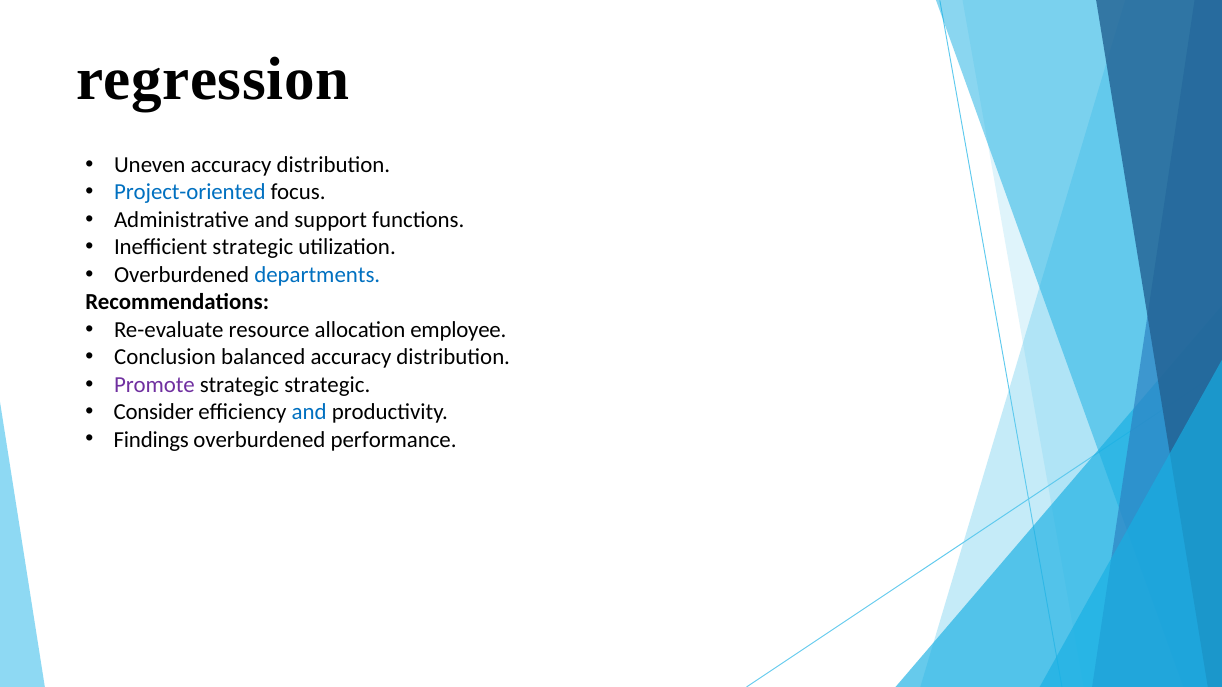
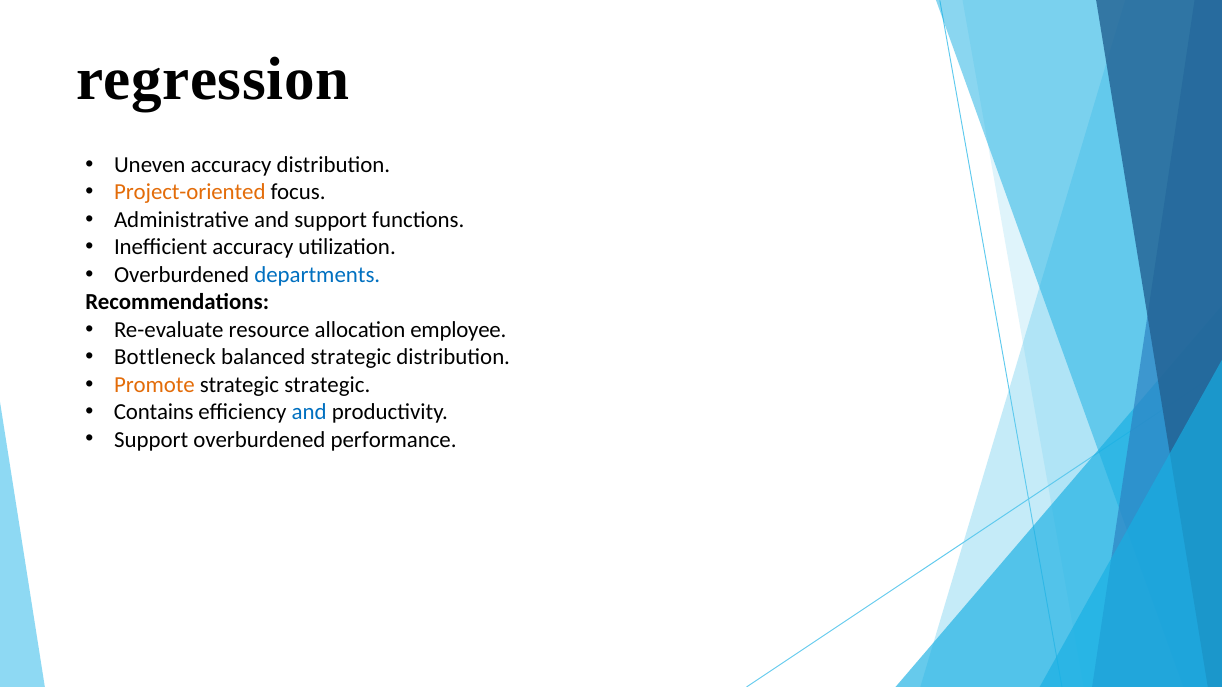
Project-oriented colour: blue -> orange (190, 192)
Inefficient strategic: strategic -> accuracy (253, 247)
Conclusion: Conclusion -> Bottleneck (165, 357)
balanced accuracy: accuracy -> strategic (351, 357)
Promote colour: purple -> orange (154, 385)
Consider: Consider -> Contains (154, 412)
Findings: Findings -> Support (151, 440)
